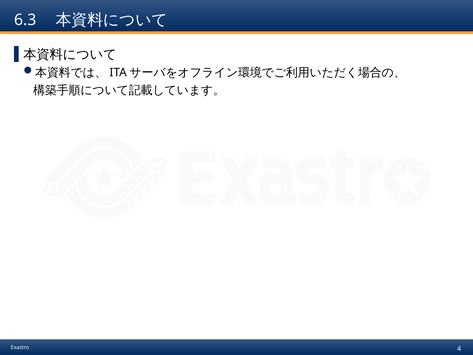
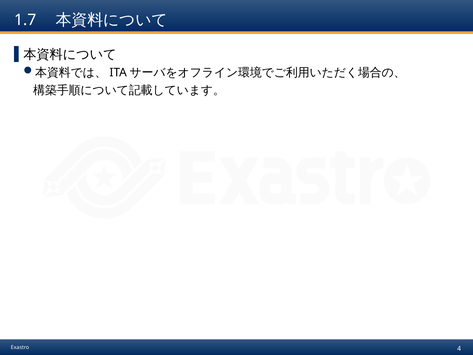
6.3: 6.3 -> 1.7 (25, 20)
